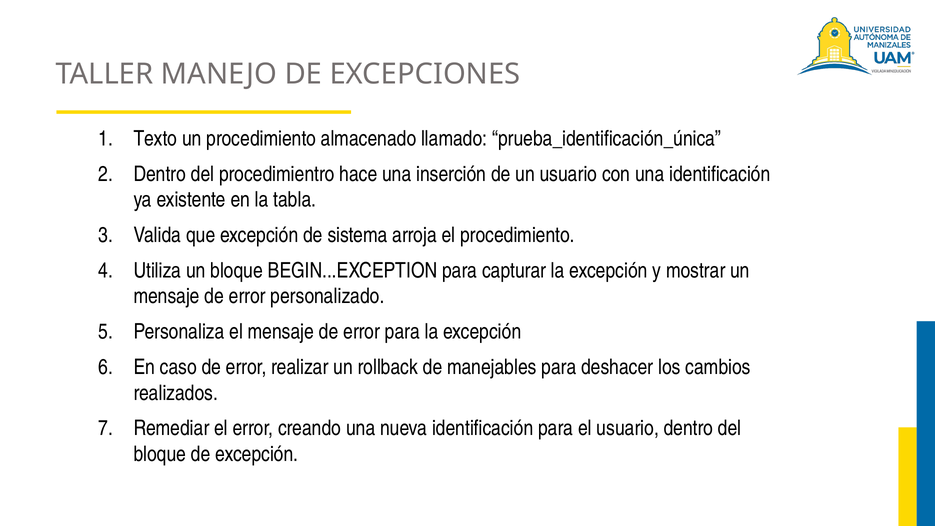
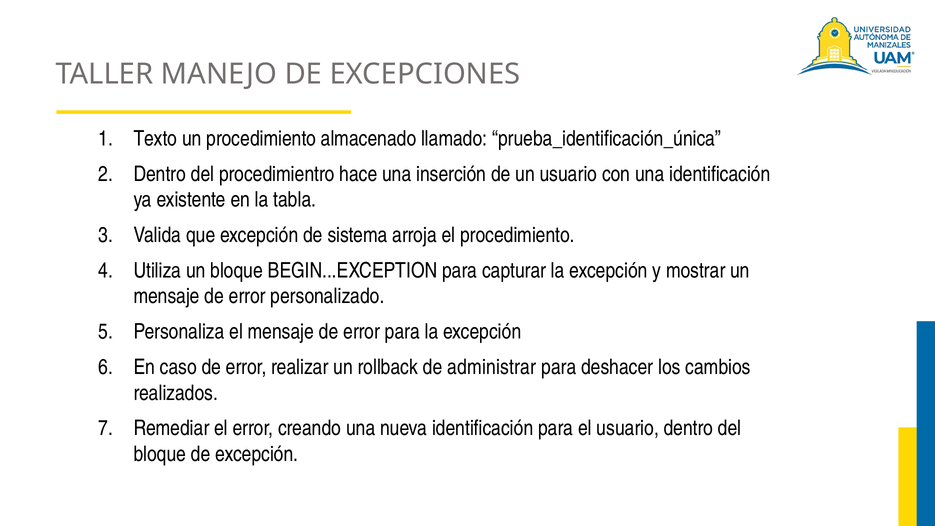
manejables: manejables -> administrar (492, 367)
